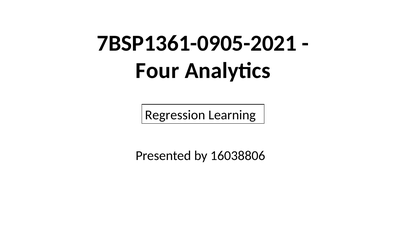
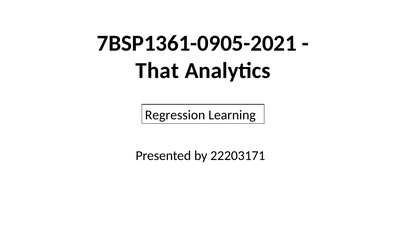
Four: Four -> That (157, 71)
16038806: 16038806 -> 22203171 (238, 156)
